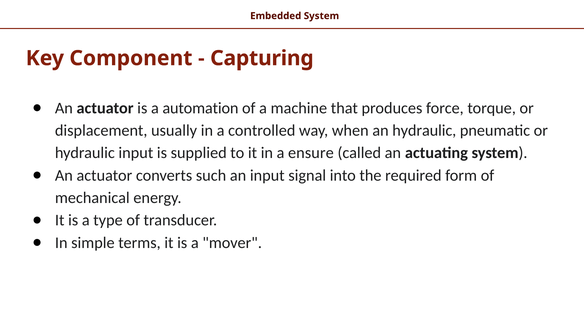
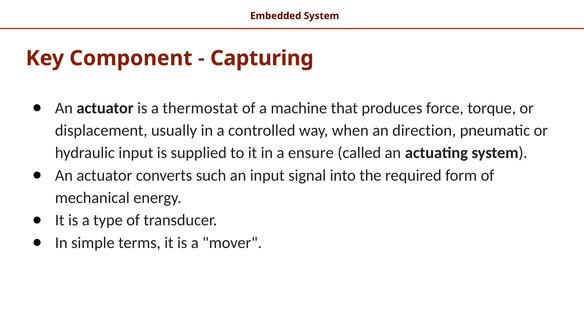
automation: automation -> thermostat (200, 108)
an hydraulic: hydraulic -> direction (424, 130)
